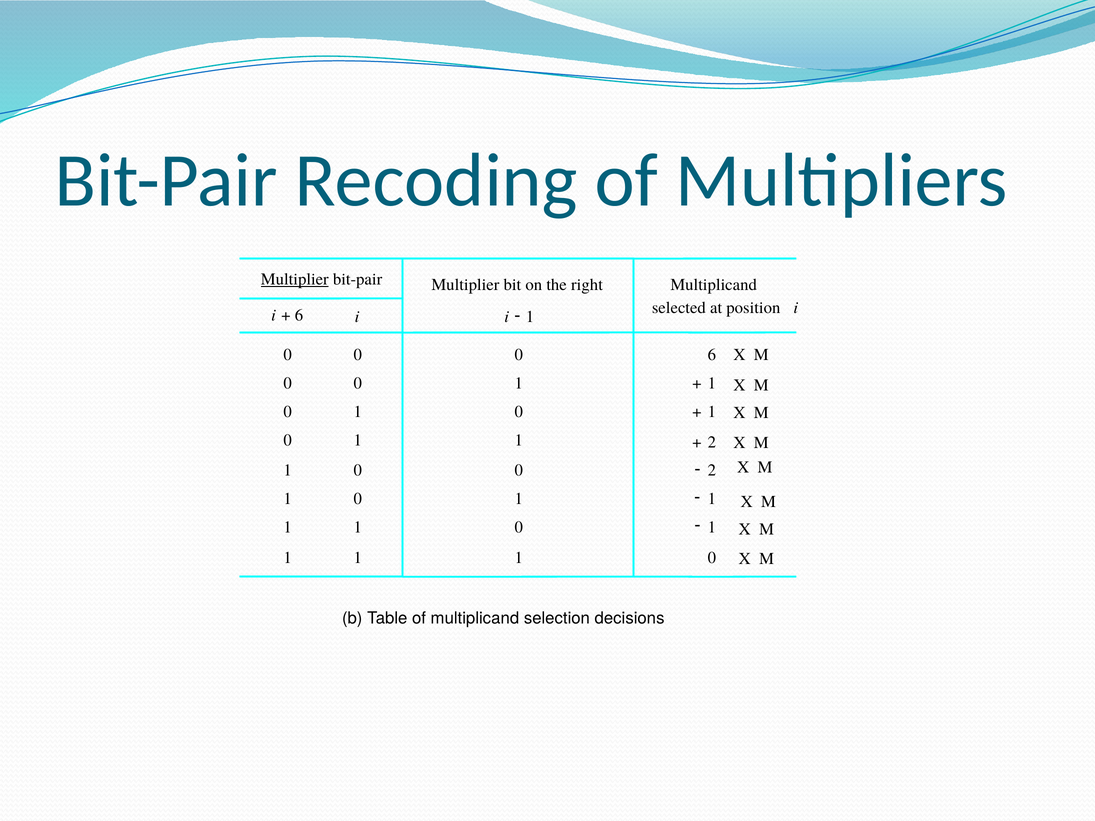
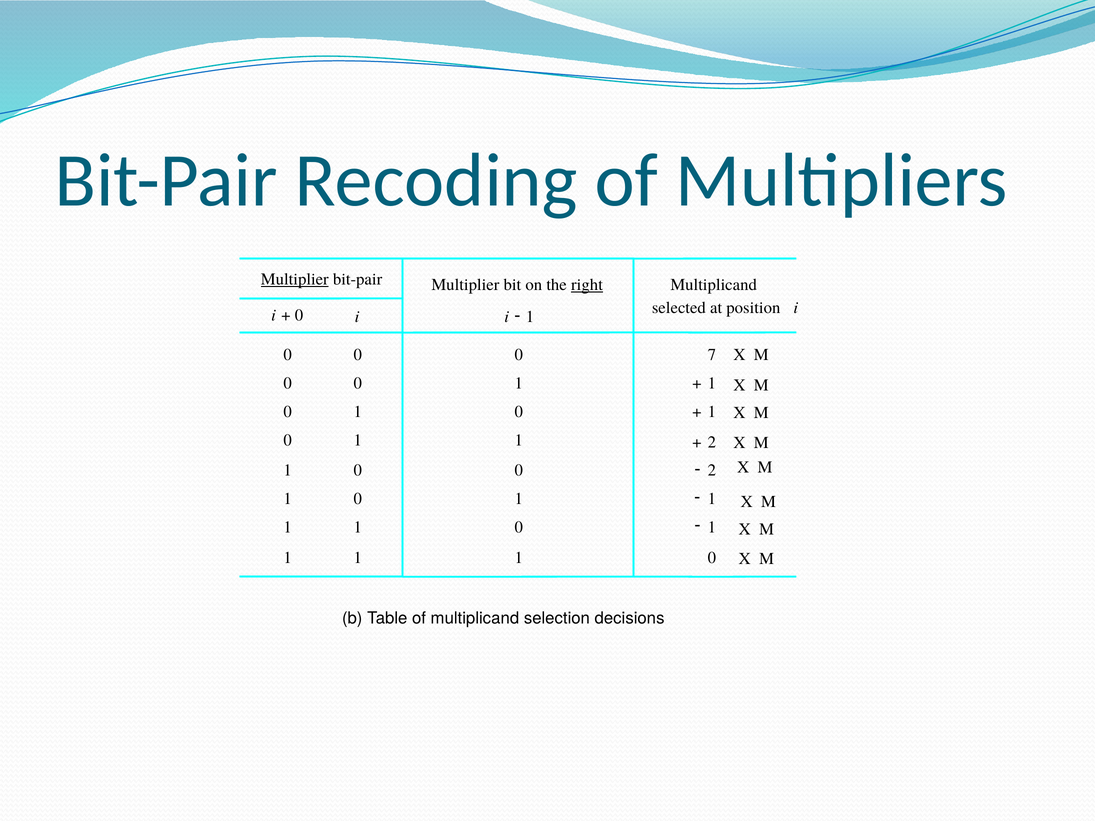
right underline: none -> present (587, 285)
6: 6 -> 0 (299, 315)
0 6: 6 -> 7 (712, 355)
